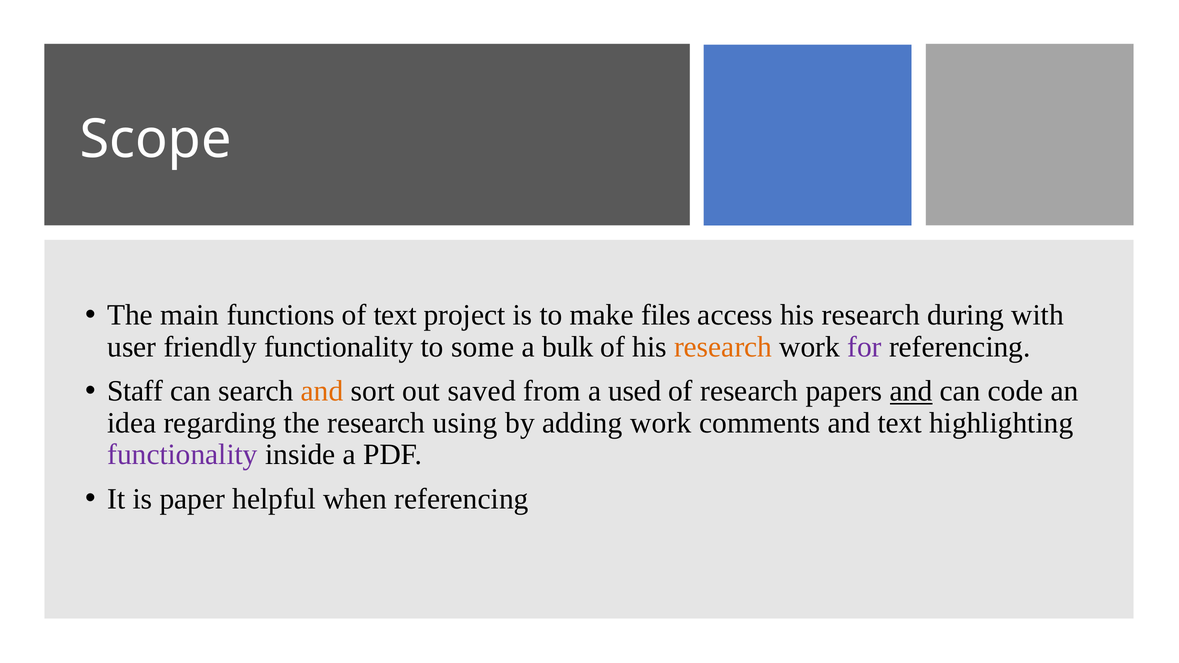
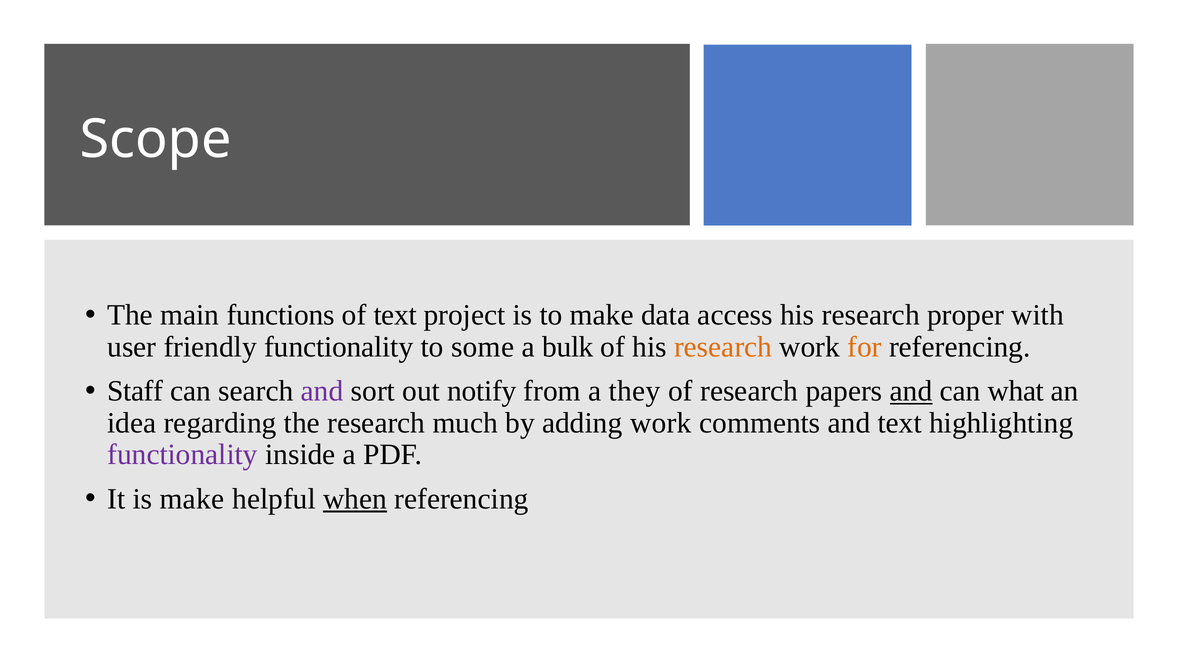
files: files -> data (666, 315)
during: during -> proper (966, 315)
for colour: purple -> orange (865, 347)
and colour: orange -> purple (322, 391)
saved: saved -> notify (482, 391)
used: used -> they (635, 391)
code: code -> what (1016, 391)
using: using -> much (465, 423)
is paper: paper -> make (192, 499)
when underline: none -> present (355, 499)
